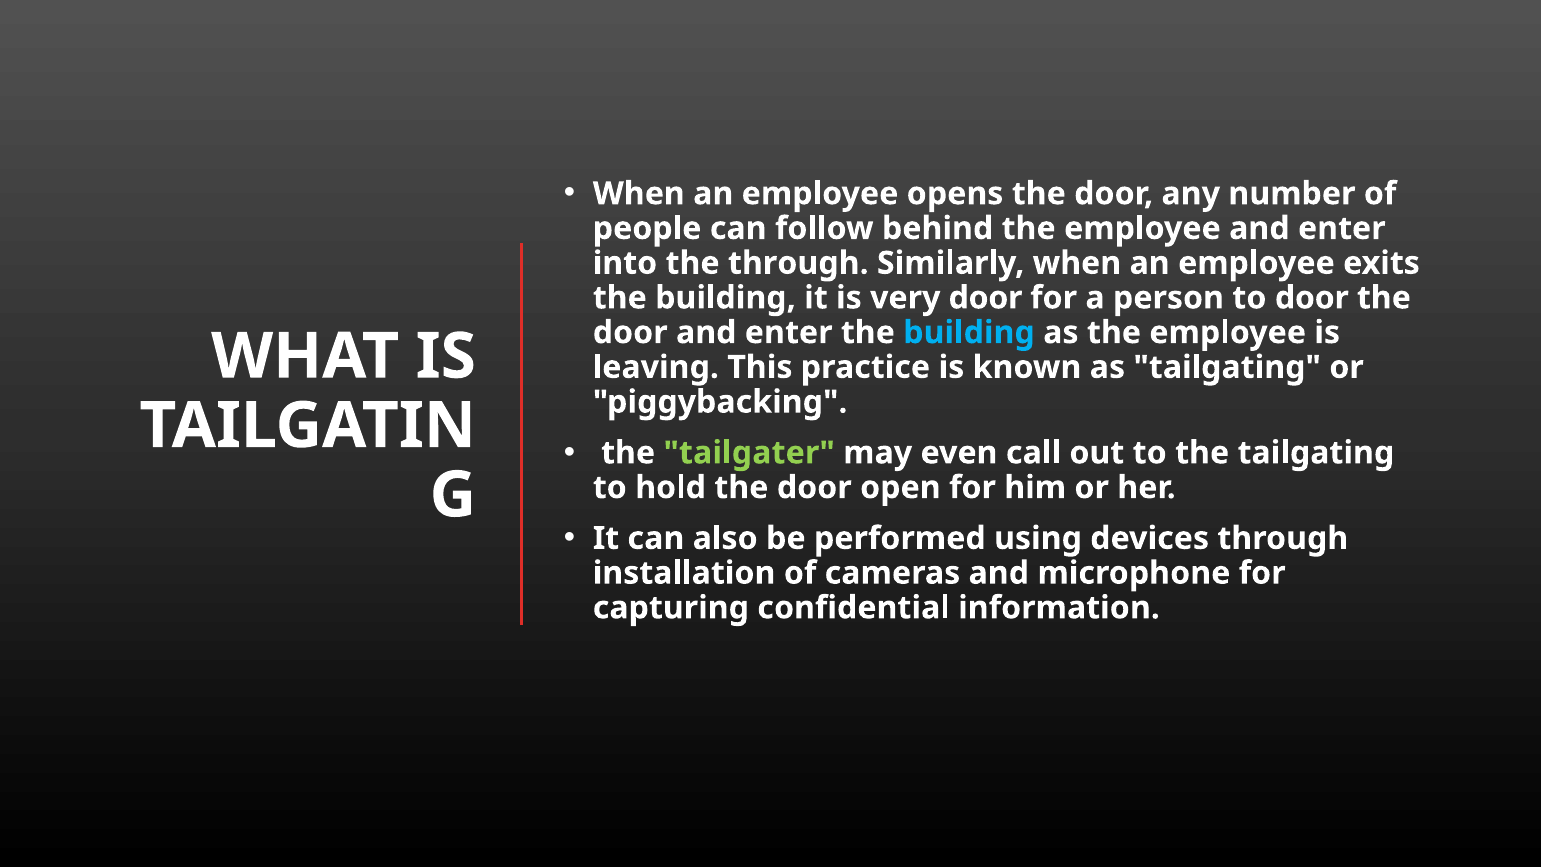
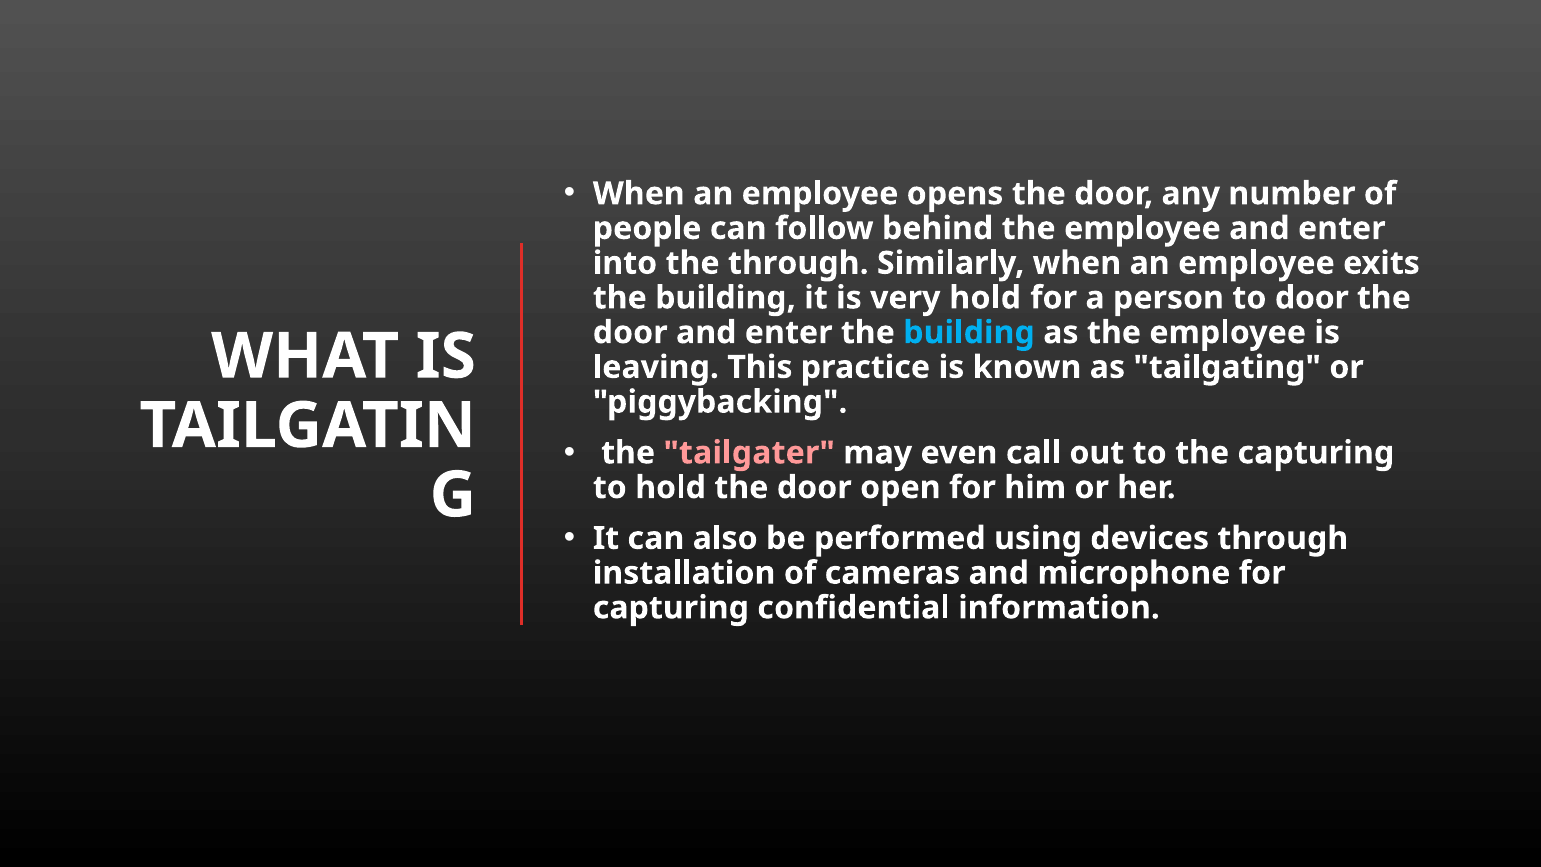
very door: door -> hold (985, 298)
tailgater colour: light green -> pink (749, 453)
the tailgating: tailgating -> capturing (1316, 453)
